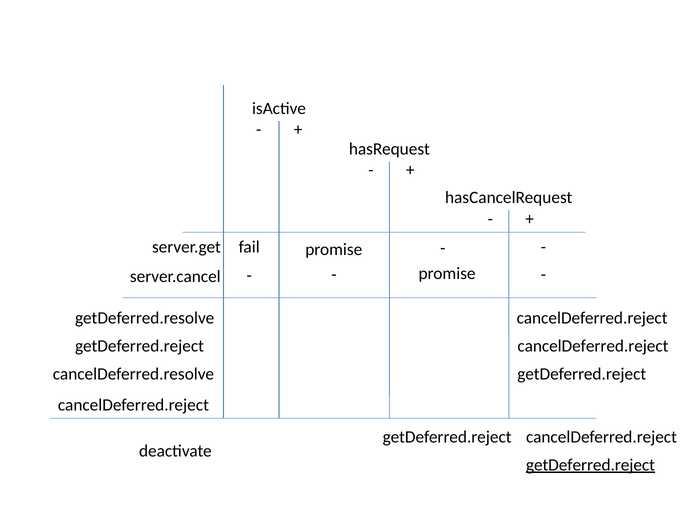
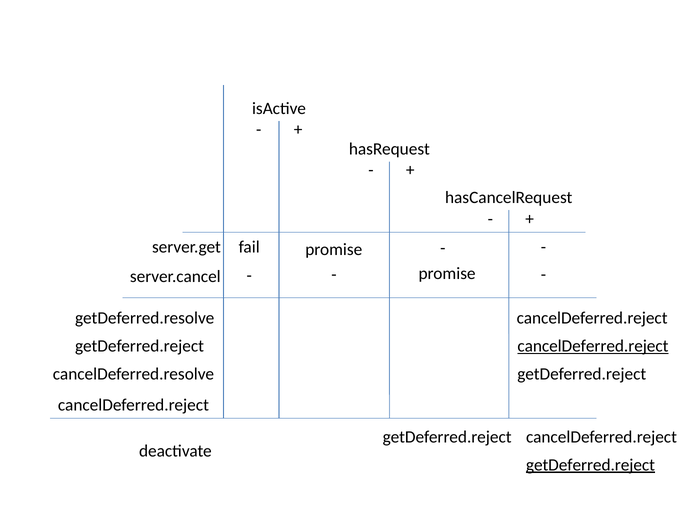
cancelDeferred.reject underline: none -> present (593, 346)
